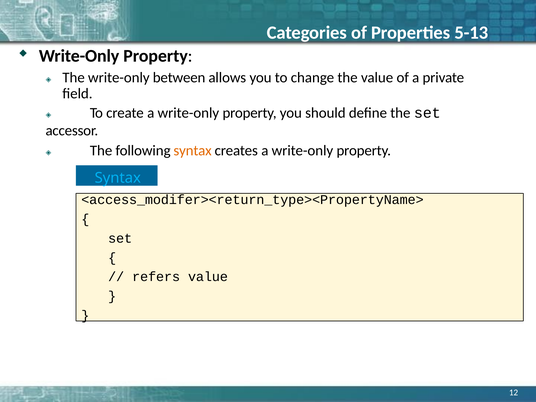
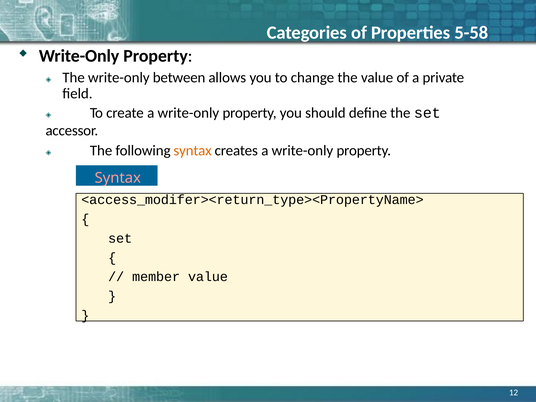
5-13: 5-13 -> 5-58 (471, 33)
Syntax colour: light blue -> pink (118, 178)
refers: refers -> member (156, 277)
